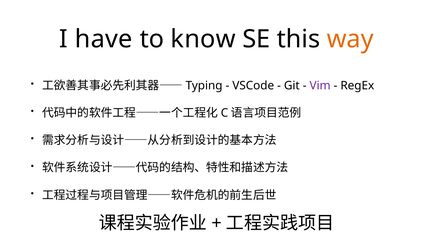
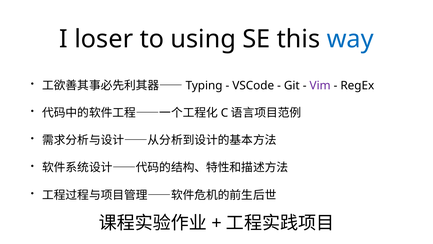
have: have -> loser (104, 39)
know: know -> using (203, 39)
way colour: orange -> blue (350, 39)
